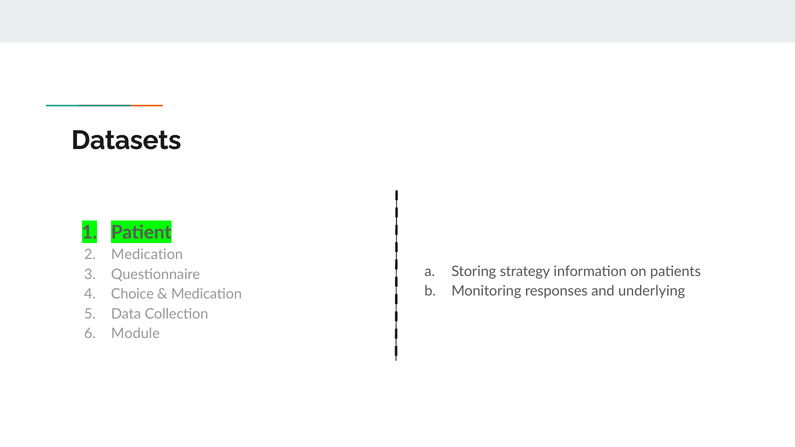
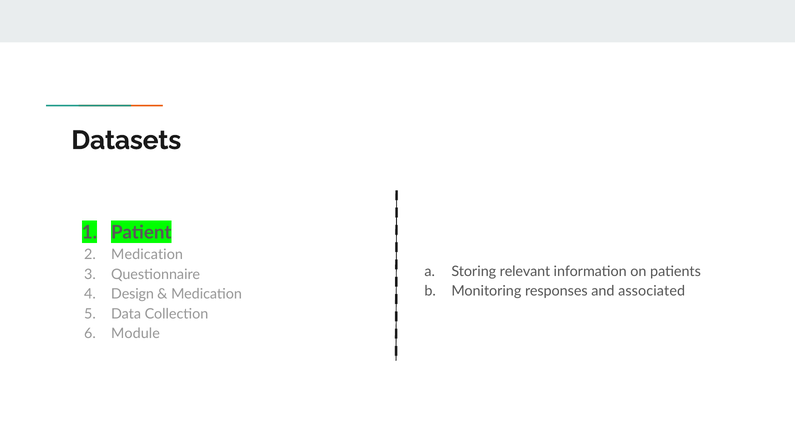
strategy: strategy -> relevant (525, 271)
underlying: underlying -> associated (652, 291)
Choice: Choice -> Design (132, 294)
